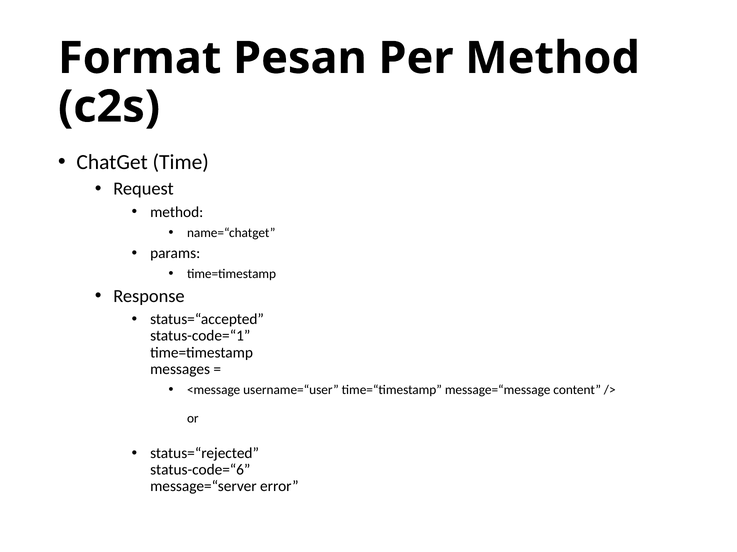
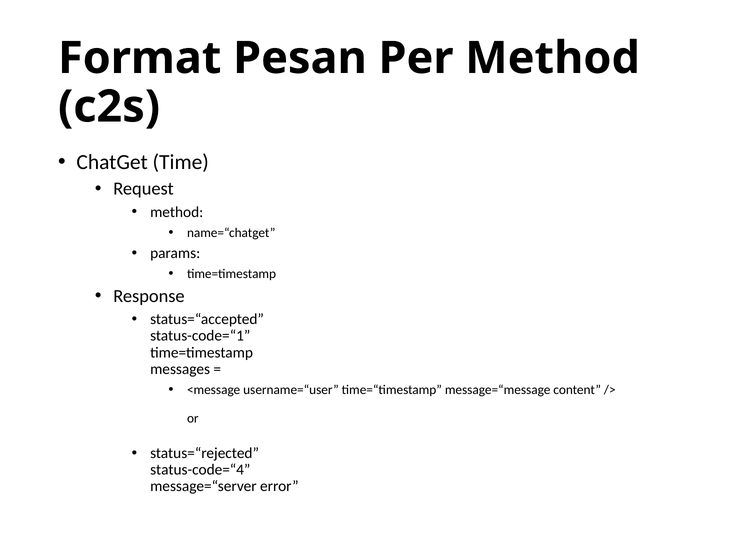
status-code=“6: status-code=“6 -> status-code=“4 (200, 471)
